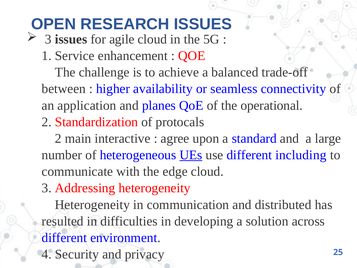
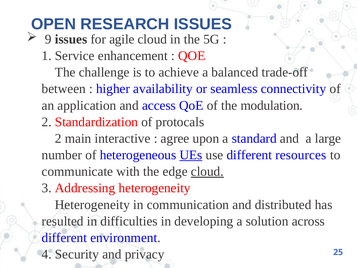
3: 3 -> 9 (48, 39)
planes: planes -> access (159, 105)
operational: operational -> modulation (272, 105)
including: including -> resources (301, 155)
cloud underline: none -> present (207, 171)
